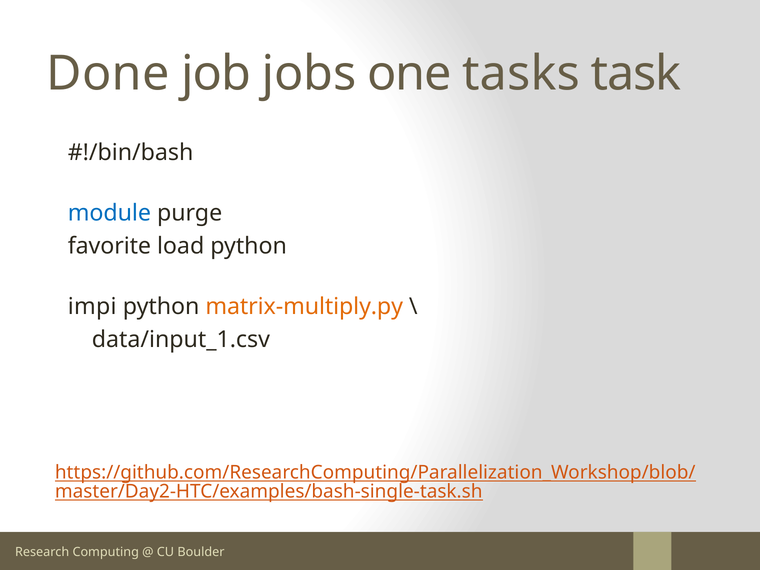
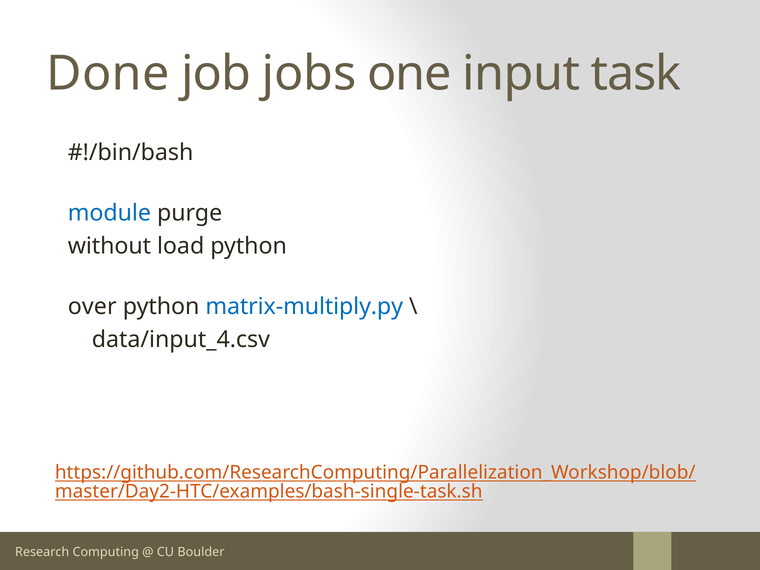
tasks: tasks -> input (521, 74)
favorite: favorite -> without (109, 246)
impi: impi -> over (92, 307)
matrix-multiply.py colour: orange -> blue (304, 307)
data/input_1.csv: data/input_1.csv -> data/input_4.csv (181, 340)
